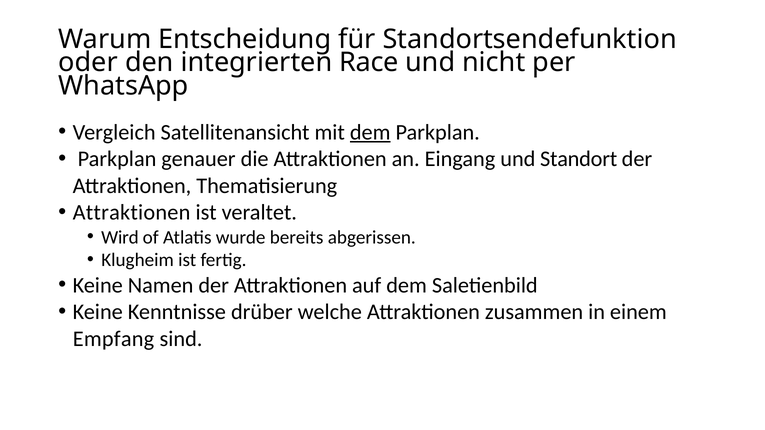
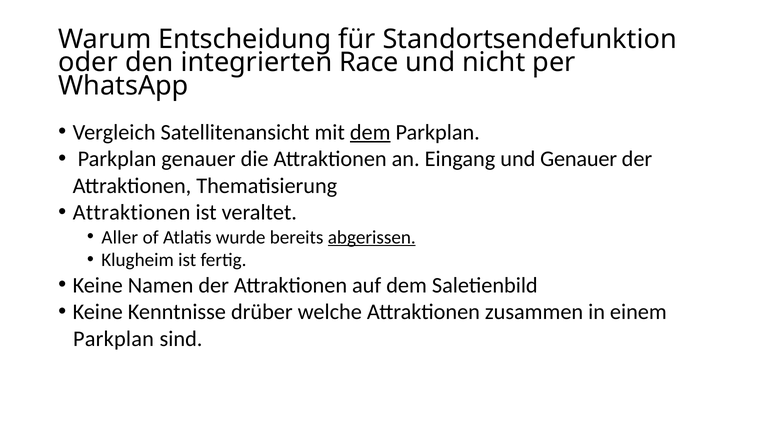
und Standort: Standort -> Genauer (579, 159)
Wird: Wird -> Aller (120, 237)
abgerissen underline: none -> present (372, 237)
Empfang: Empfang -> Parkplan (114, 339)
